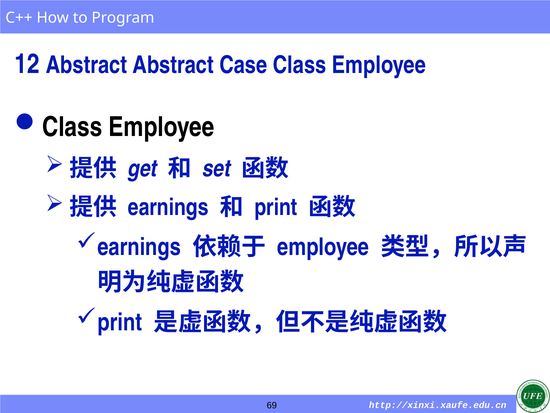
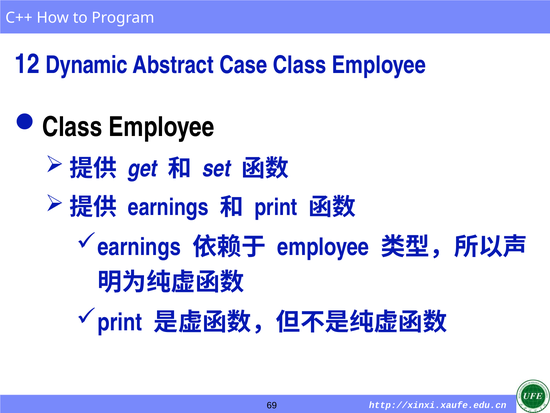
12 Abstract: Abstract -> Dynamic (87, 65)
